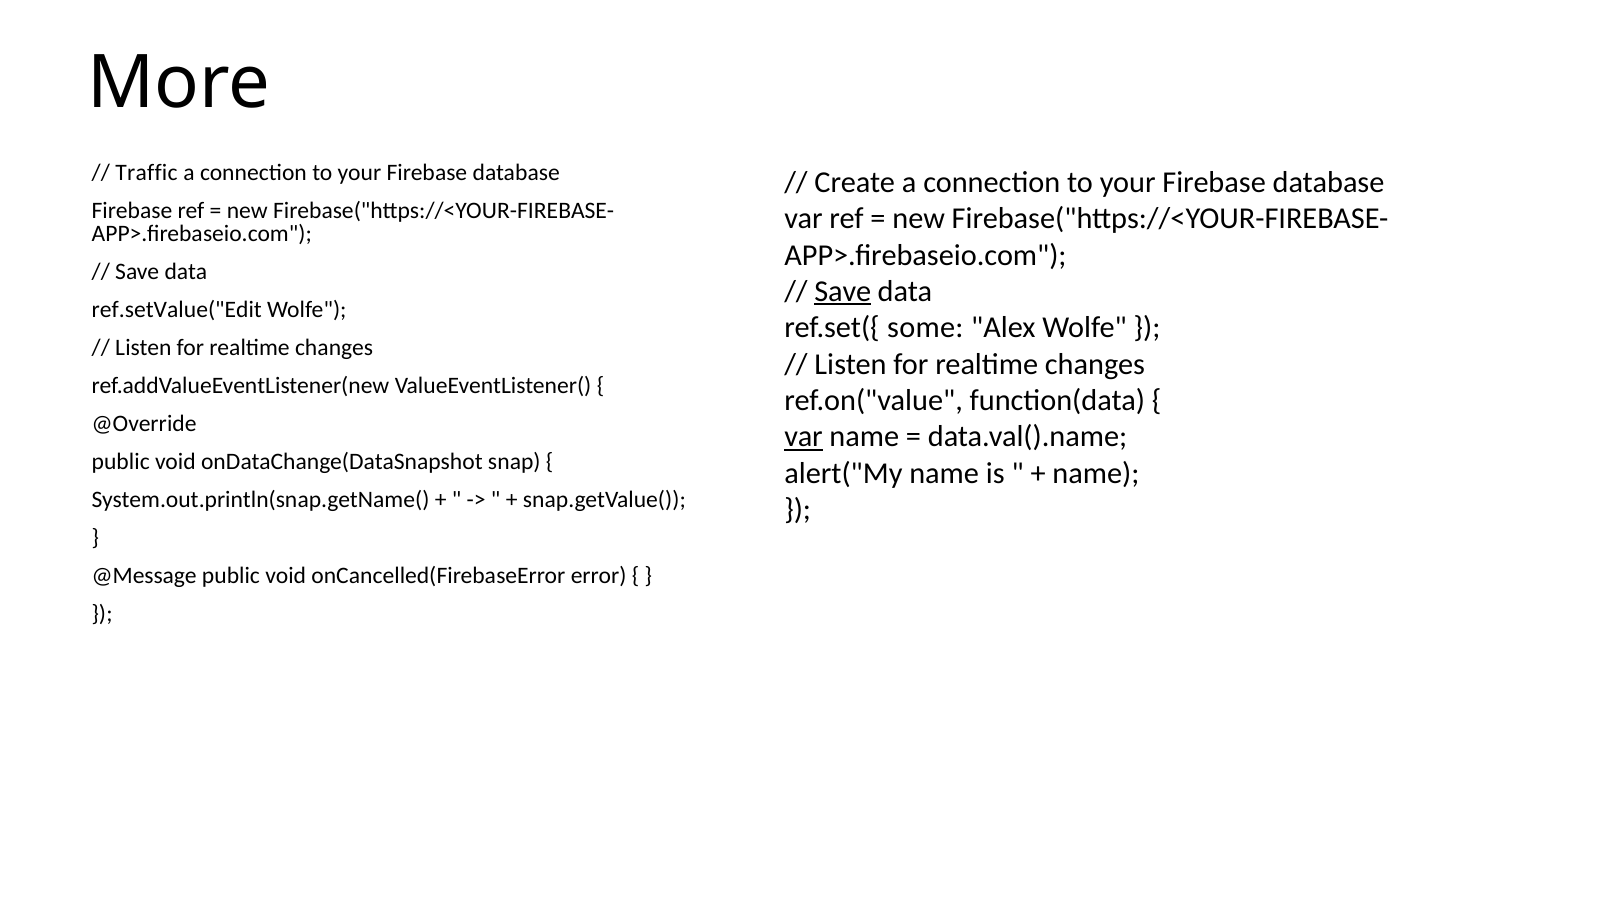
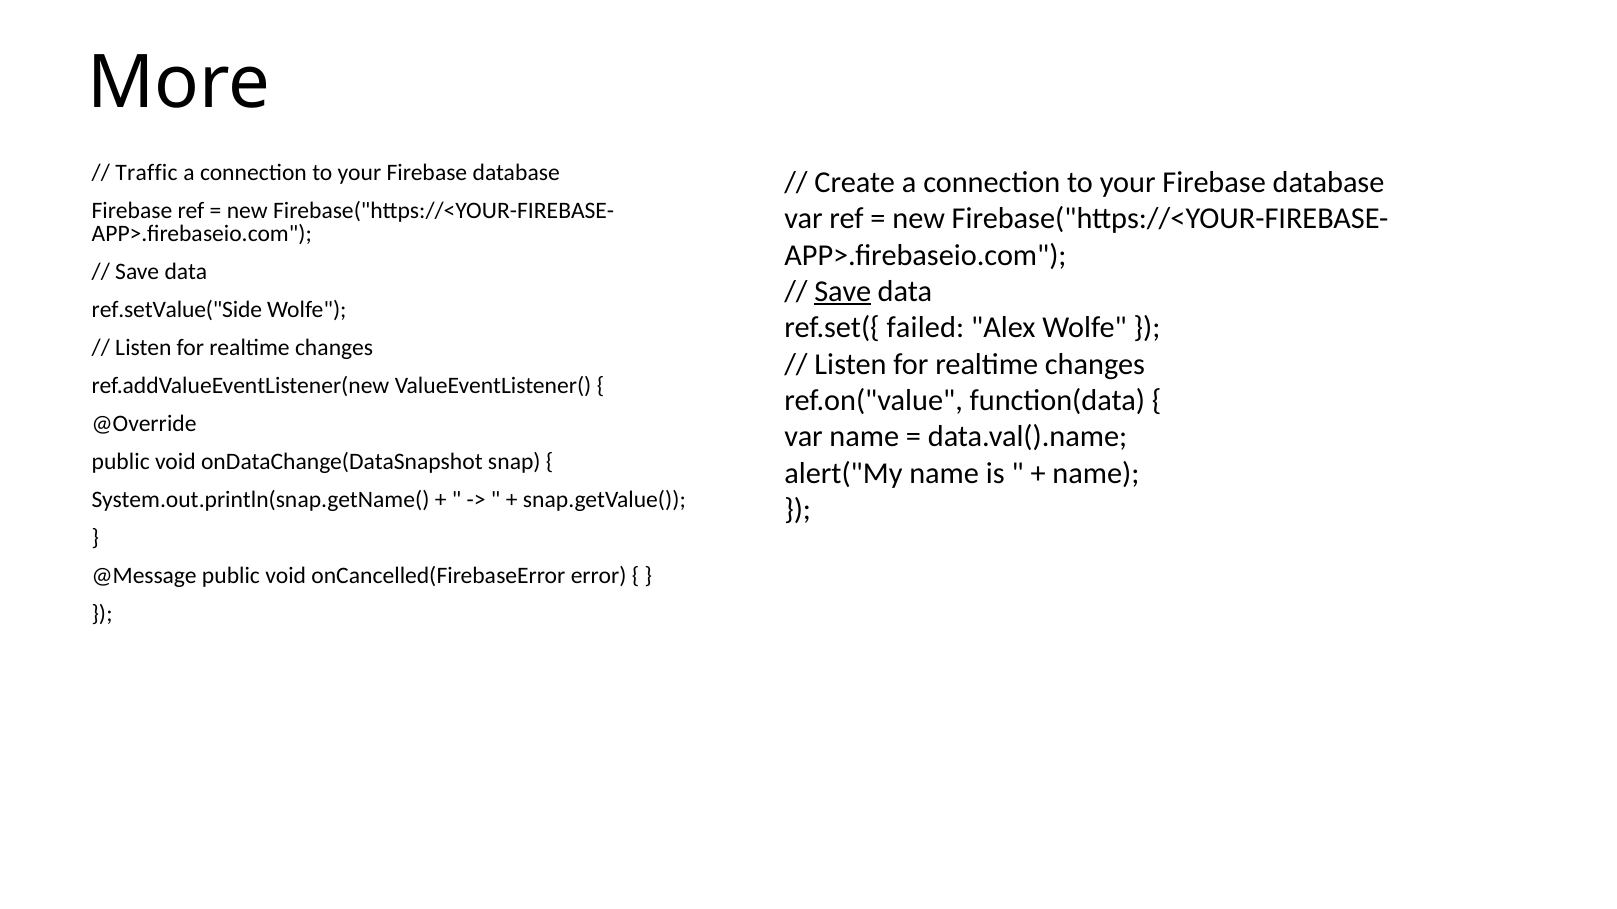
ref.setValue("Edit: ref.setValue("Edit -> ref.setValue("Side (177, 310)
some: some -> failed (925, 328)
var underline: present -> none (804, 437)
